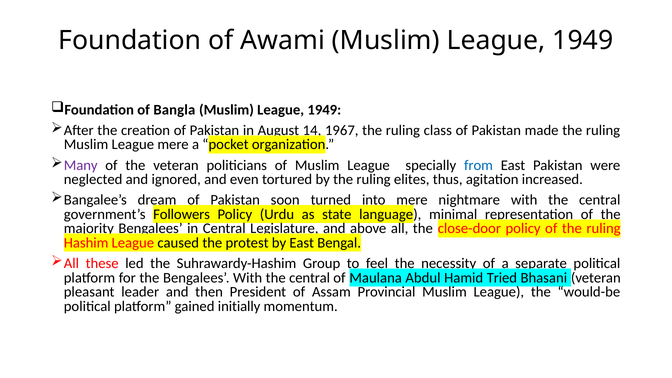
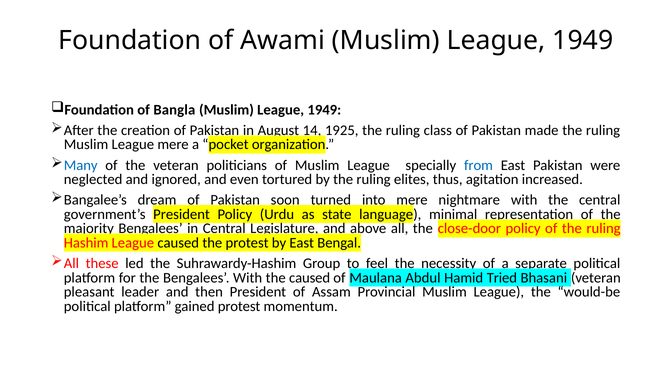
1967: 1967 -> 1925 (342, 130)
Many colour: purple -> blue (81, 165)
government’s Followers: Followers -> President (182, 214)
Bengalees With the central: central -> caused (310, 278)
gained initially: initially -> protest (239, 306)
